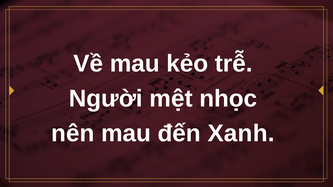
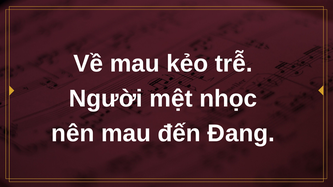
Xanh: Xanh -> Đang (241, 134)
